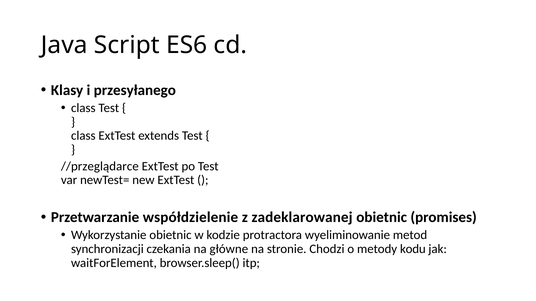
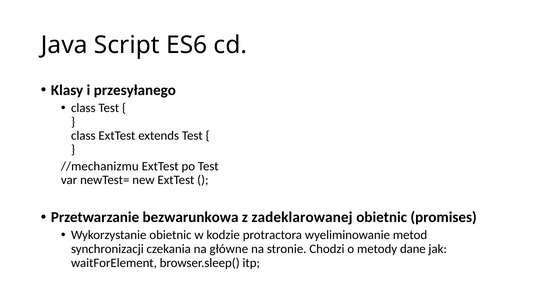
//przeglądarce: //przeglądarce -> //mechanizmu (100, 166)
współdzielenie: współdzielenie -> bezwarunkowa (191, 218)
kodu: kodu -> dane (413, 249)
